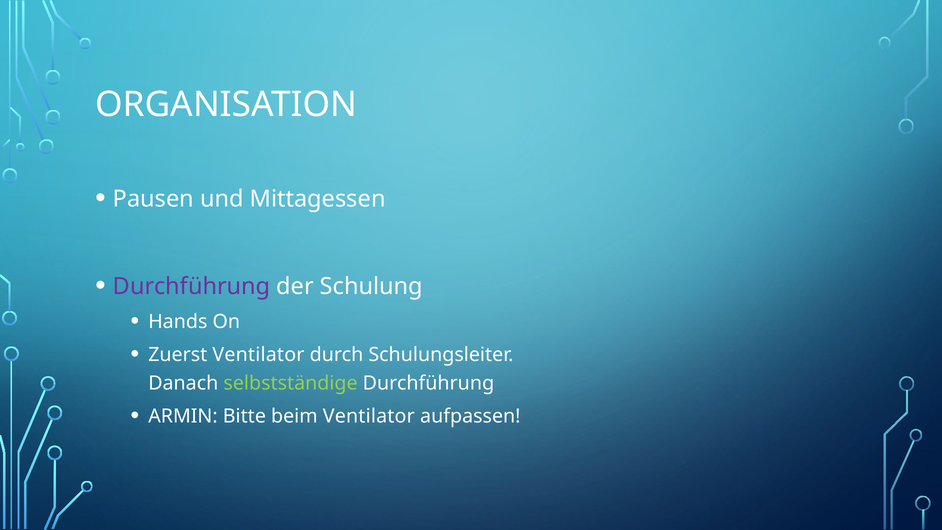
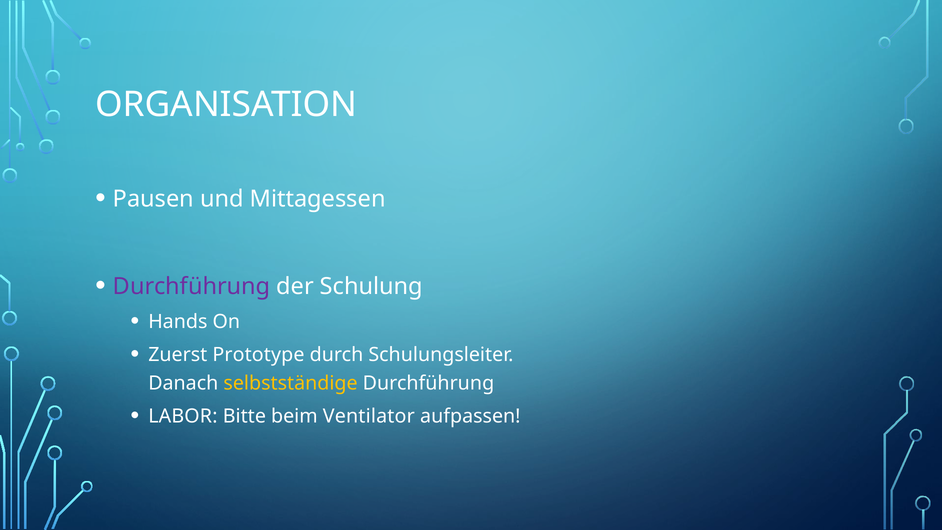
Zuerst Ventilator: Ventilator -> Prototype (258, 355)
selbstständige colour: light green -> yellow (291, 383)
ARMIN: ARMIN -> LABOR (183, 416)
